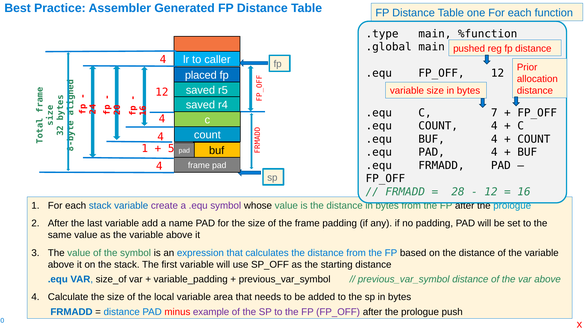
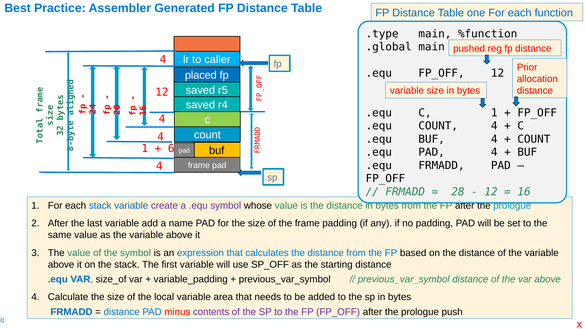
C 7: 7 -> 1 (494, 113)
5: 5 -> 6 (171, 149)
example: example -> contents (211, 312)
